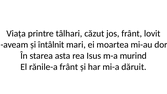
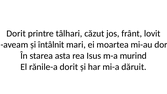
Viața: Viața -> Dorit (16, 33)
rănile-a frânt: frânt -> dorit (69, 67)
